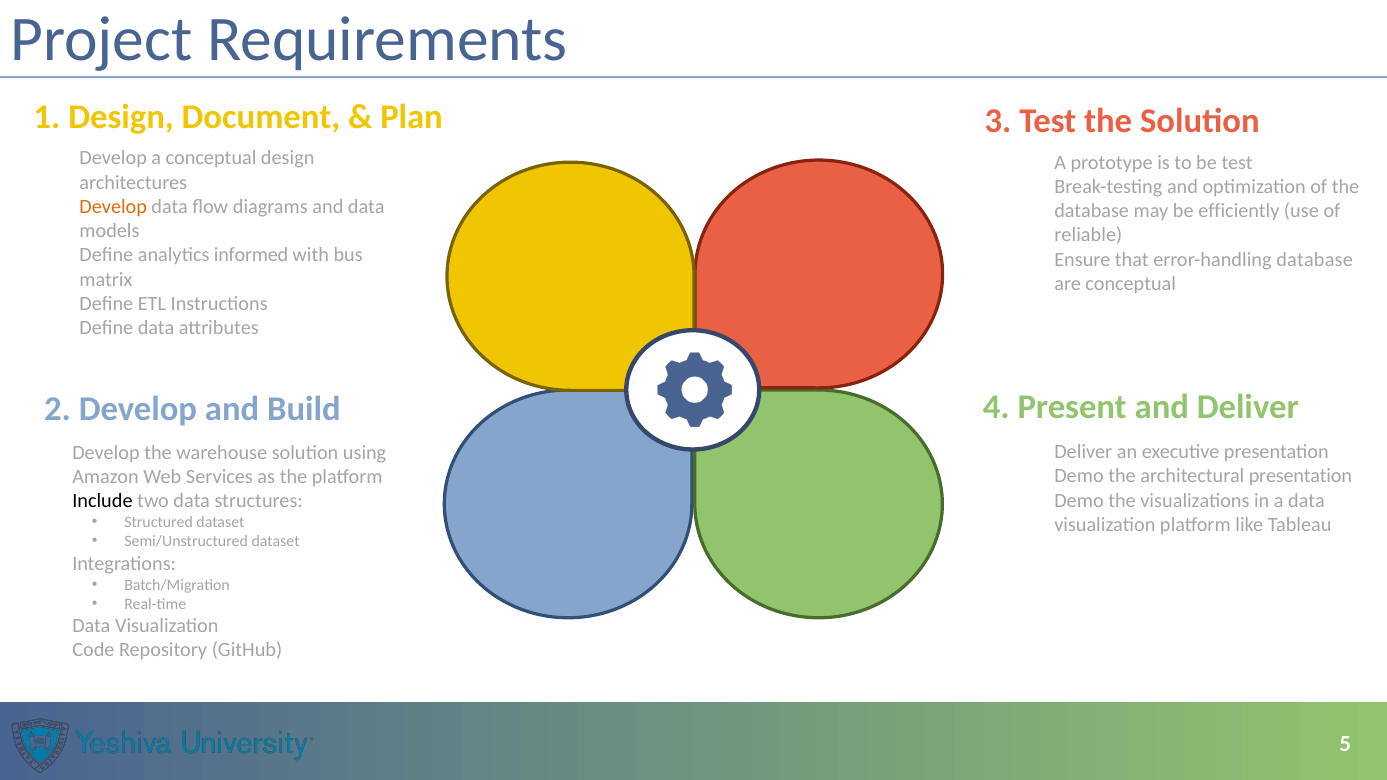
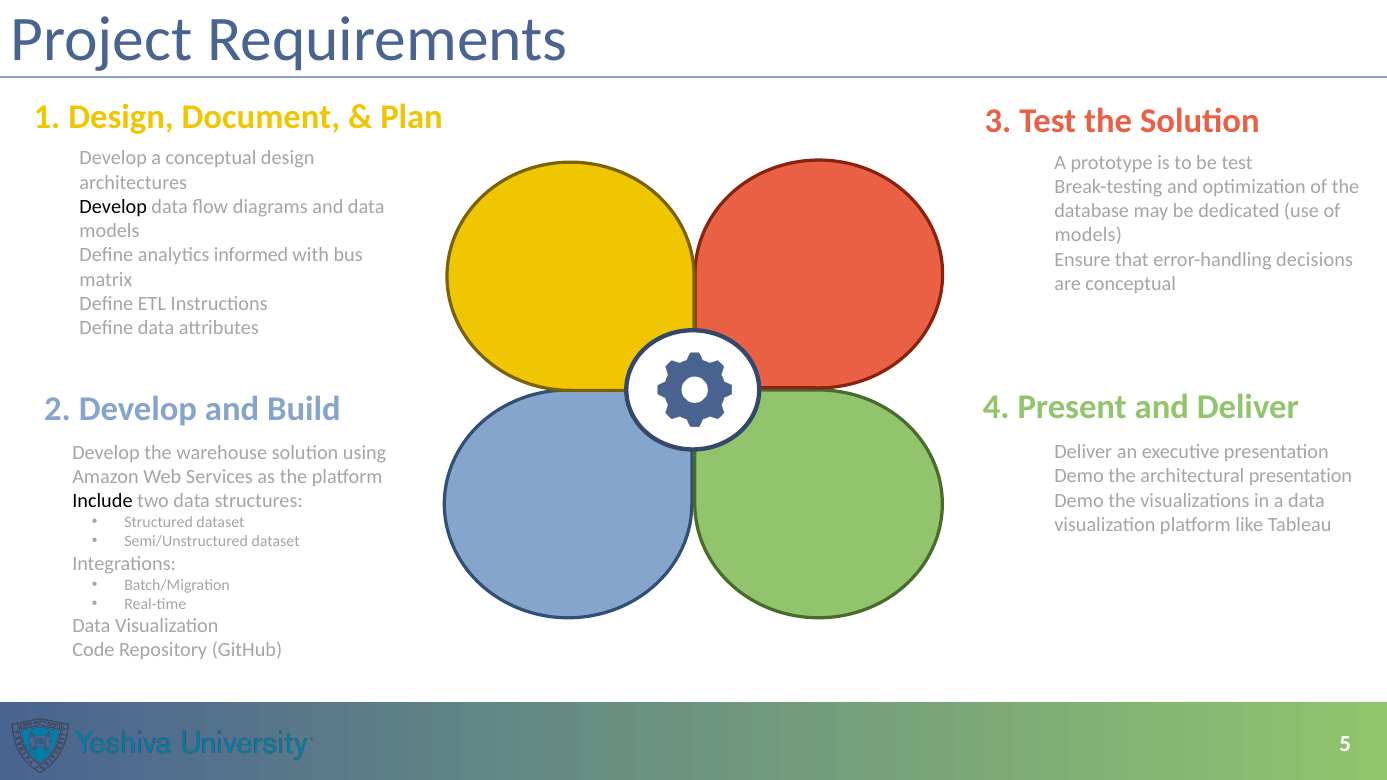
Develop colour: orange -> black (113, 207)
efficiently: efficiently -> dedicated (1239, 211)
reliable: reliable -> models (1088, 235)
error-handling database: database -> decisions (1315, 260)
